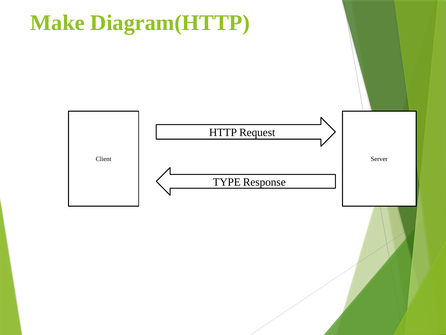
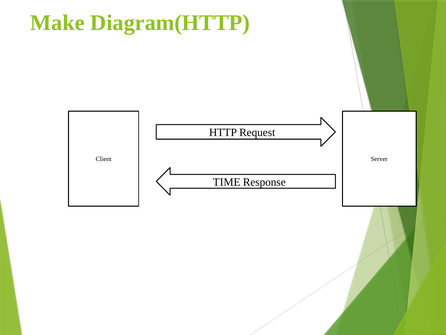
TYPE: TYPE -> TIME (227, 182)
